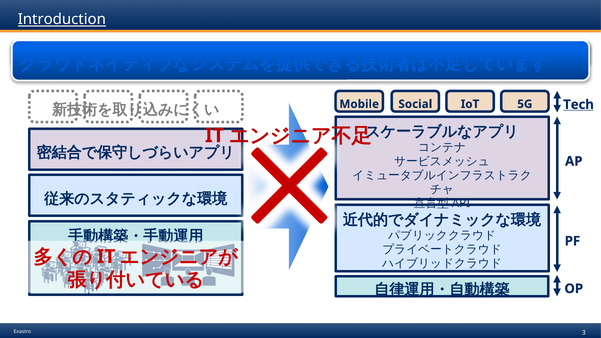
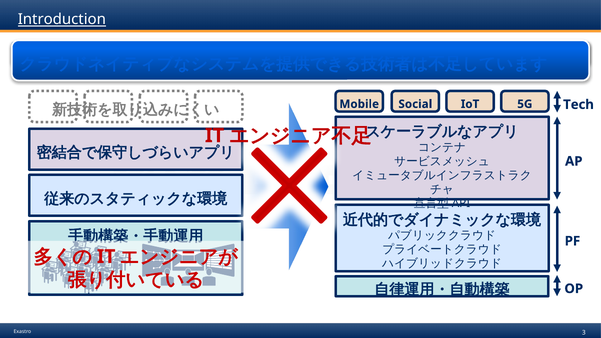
Tech underline: present -> none (579, 105)
